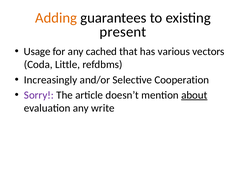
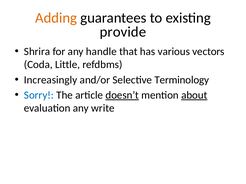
present: present -> provide (123, 32)
Usage: Usage -> Shrira (37, 52)
cached: cached -> handle (101, 52)
Cooperation: Cooperation -> Terminology (182, 80)
Sorry colour: purple -> blue (39, 95)
doesn’t underline: none -> present (122, 95)
